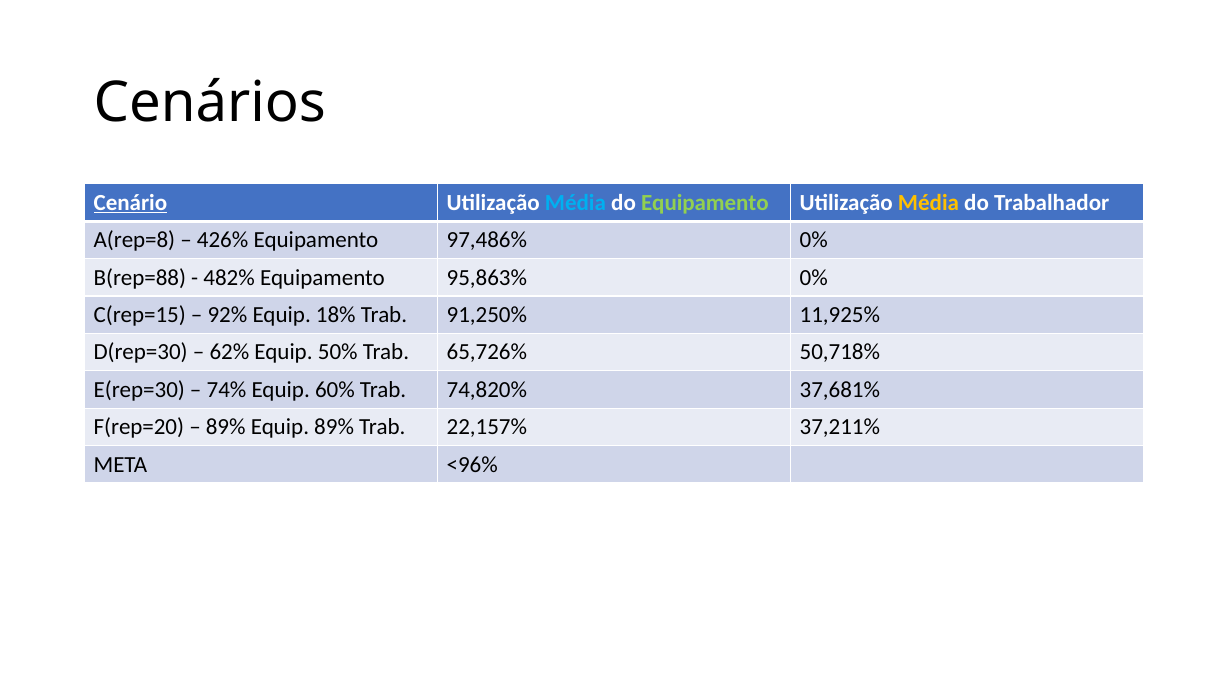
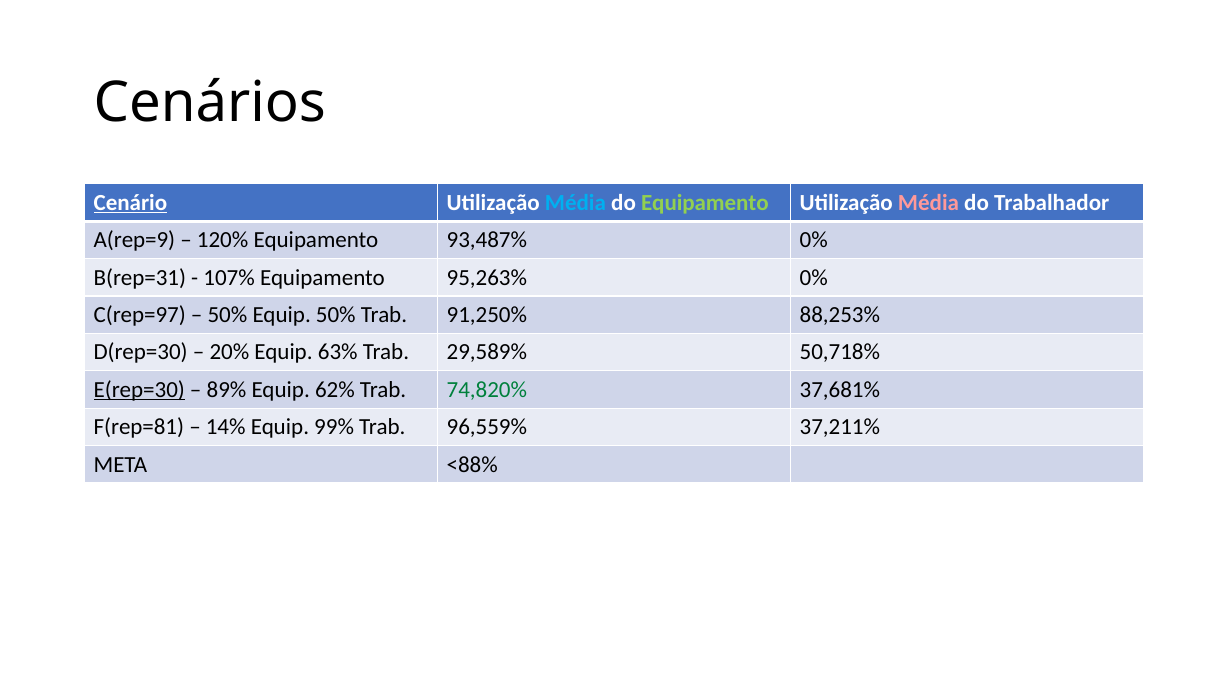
Média colour: yellow -> pink (928, 203)
A(rep=8: A(rep=8 -> A(rep=9 (134, 240)
426%: 426% -> 120% (223, 240)
97,486%: 97,486% -> 93,487% (487, 240)
B(rep=88: B(rep=88 -> B(rep=31 (140, 278)
482%: 482% -> 107% (229, 278)
95,863%: 95,863% -> 95,263% (487, 278)
C(rep=15: C(rep=15 -> C(rep=97 (140, 315)
92%: 92% -> 50% (227, 315)
Equip 18%: 18% -> 50% (336, 315)
11,925%: 11,925% -> 88,253% (840, 315)
62%: 62% -> 20% (229, 352)
50%: 50% -> 63% (338, 352)
65,726%: 65,726% -> 29,589% (487, 352)
E(rep=30 underline: none -> present (139, 390)
74%: 74% -> 89% (227, 390)
60%: 60% -> 62% (335, 390)
74,820% colour: black -> green (487, 390)
F(rep=20: F(rep=20 -> F(rep=81 (139, 427)
89%: 89% -> 14% (226, 427)
Equip 89%: 89% -> 99% (334, 427)
22,157%: 22,157% -> 96,559% (487, 427)
<96%: <96% -> <88% (472, 464)
